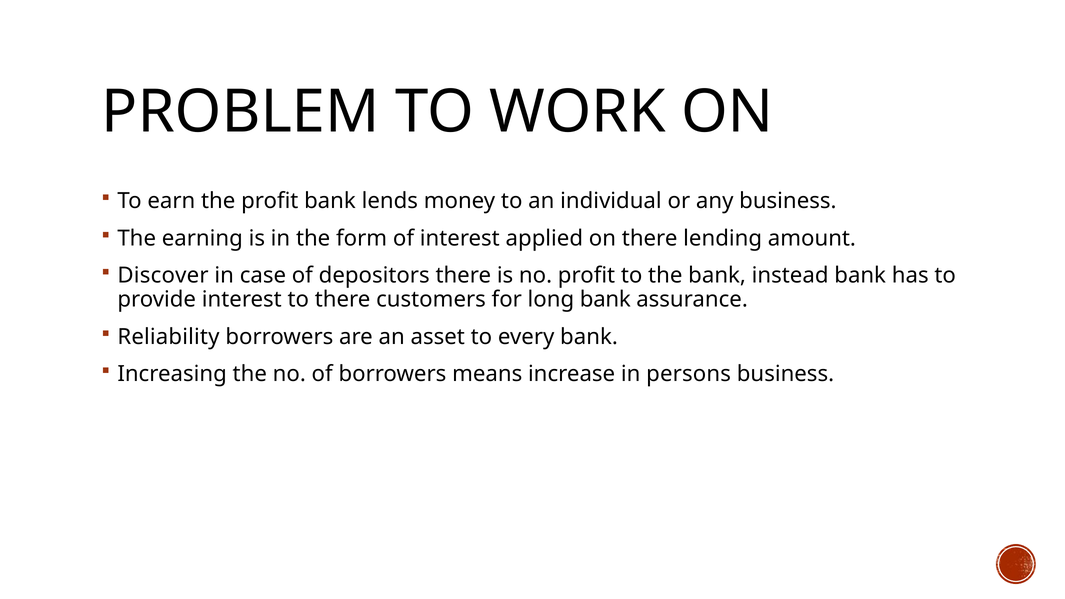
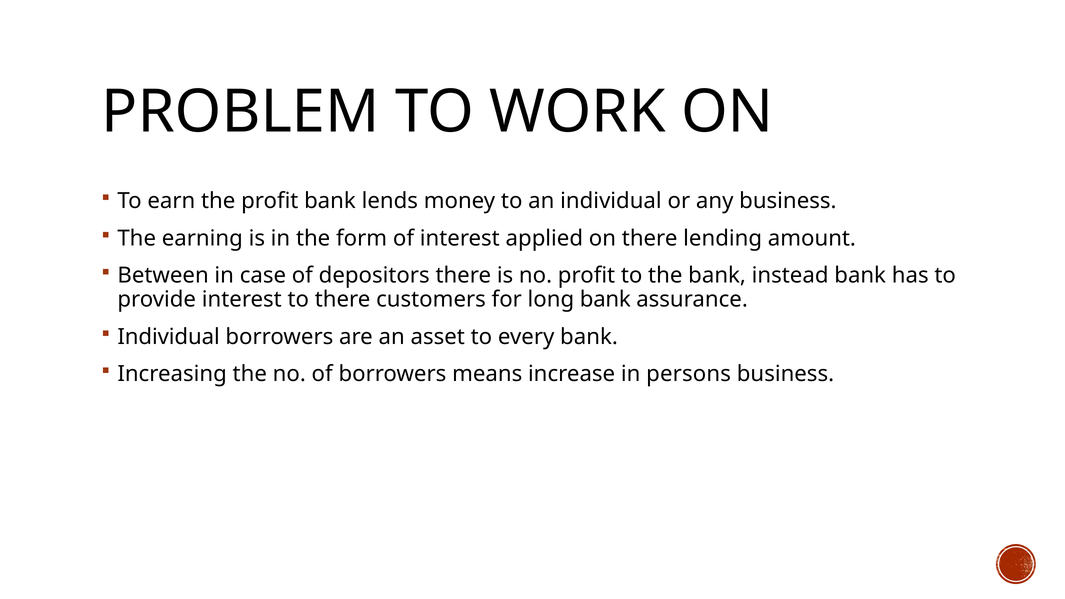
Discover: Discover -> Between (163, 276)
Reliability: Reliability -> Individual (169, 337)
